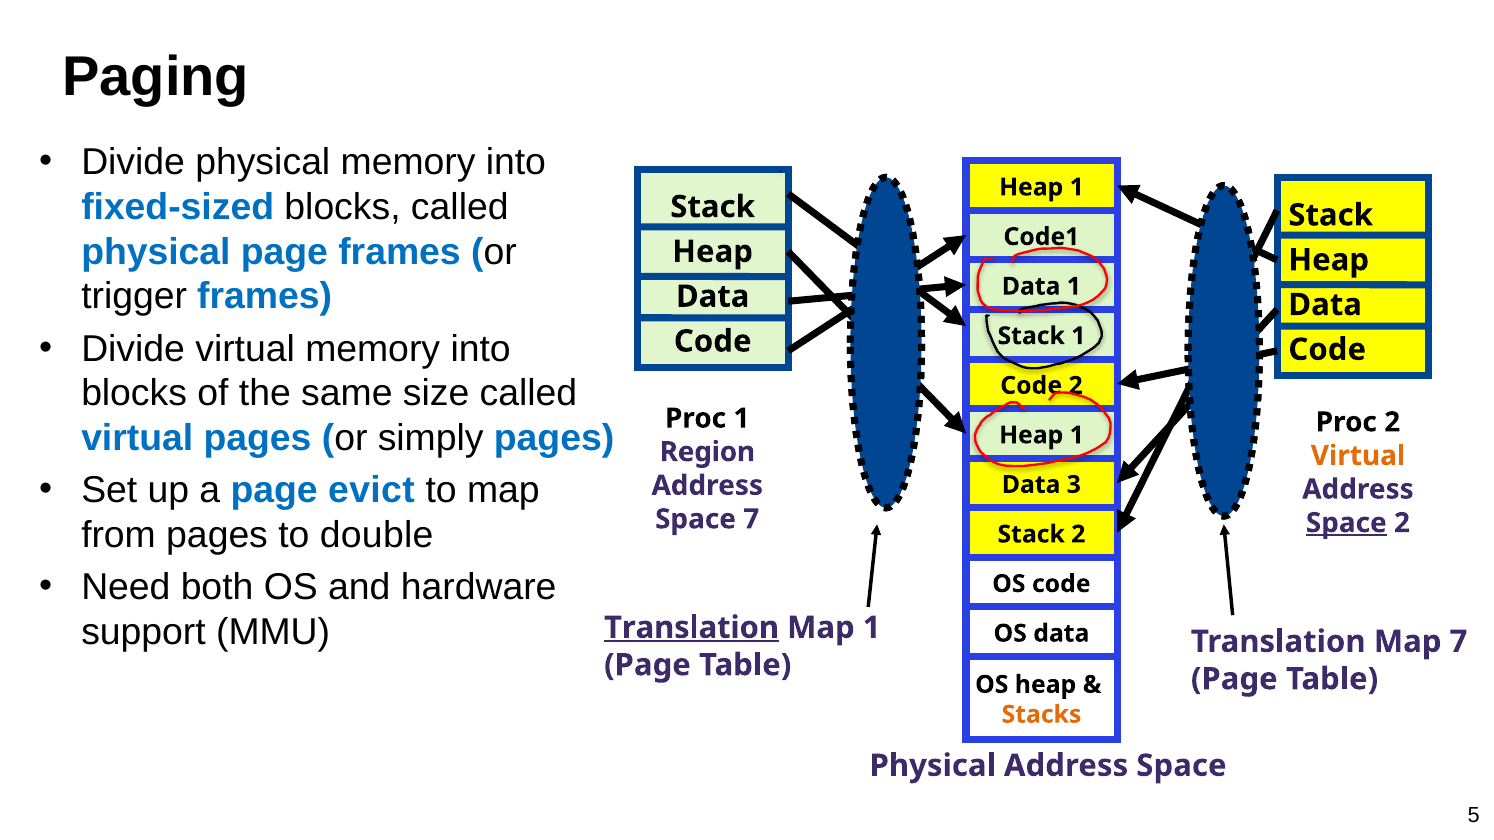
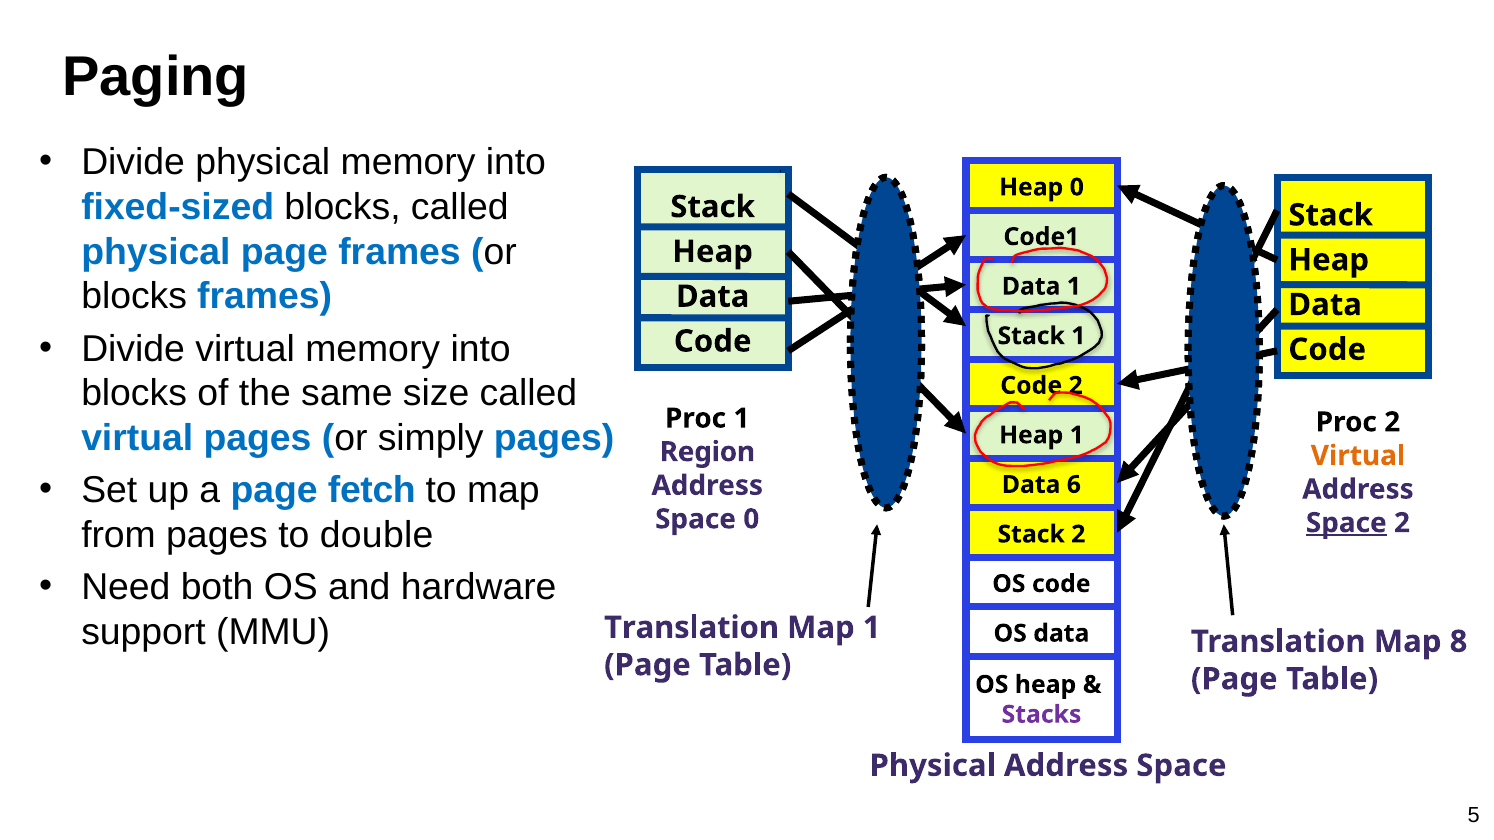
1: 1 -> 0 (1077, 187)
trigger: trigger -> blocks (134, 297)
evict: evict -> fetch (372, 491)
3: 3 -> 6 (1074, 485)
Space 7: 7 -> 0 (751, 519)
Translation underline: present -> none (692, 628)
Map 7: 7 -> 8 (1459, 642)
Stacks colour: orange -> purple (1041, 715)
